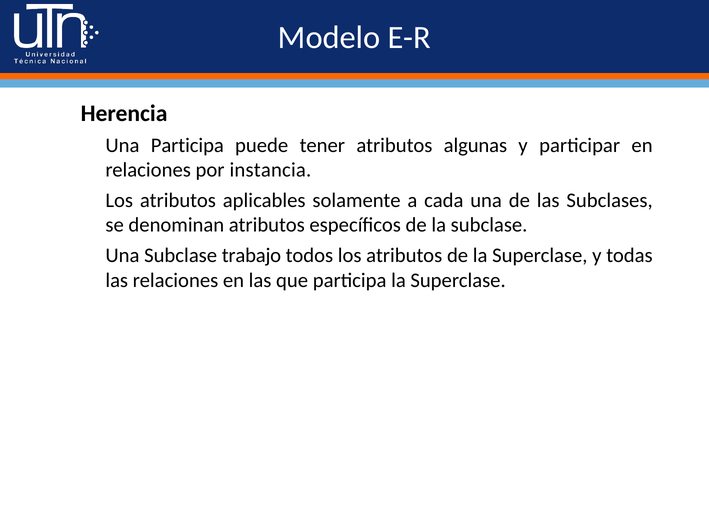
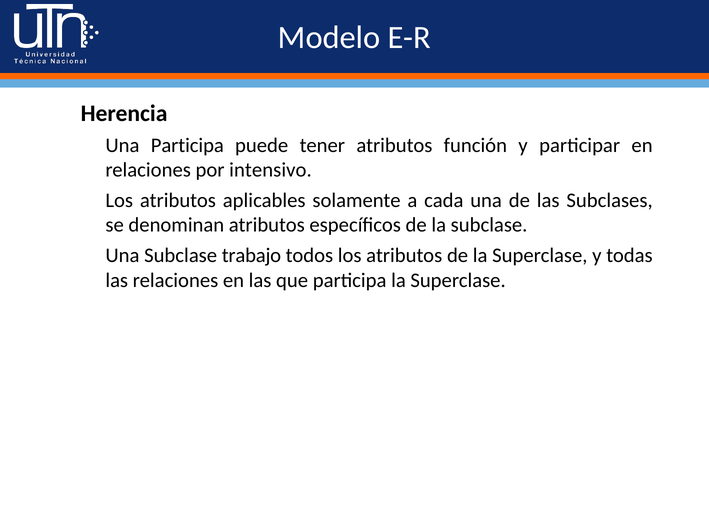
algunas: algunas -> función (475, 145)
instancia: instancia -> intensivo (270, 170)
